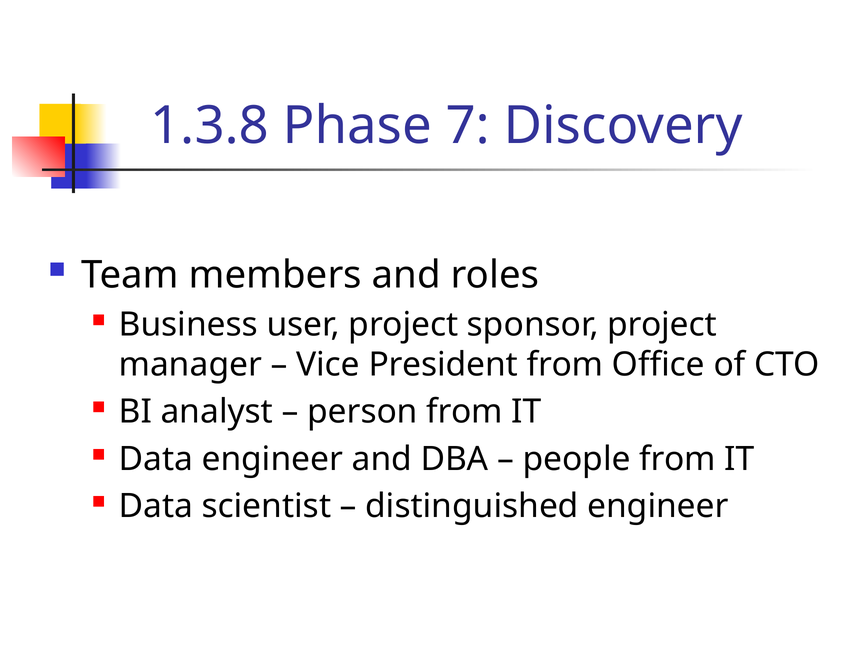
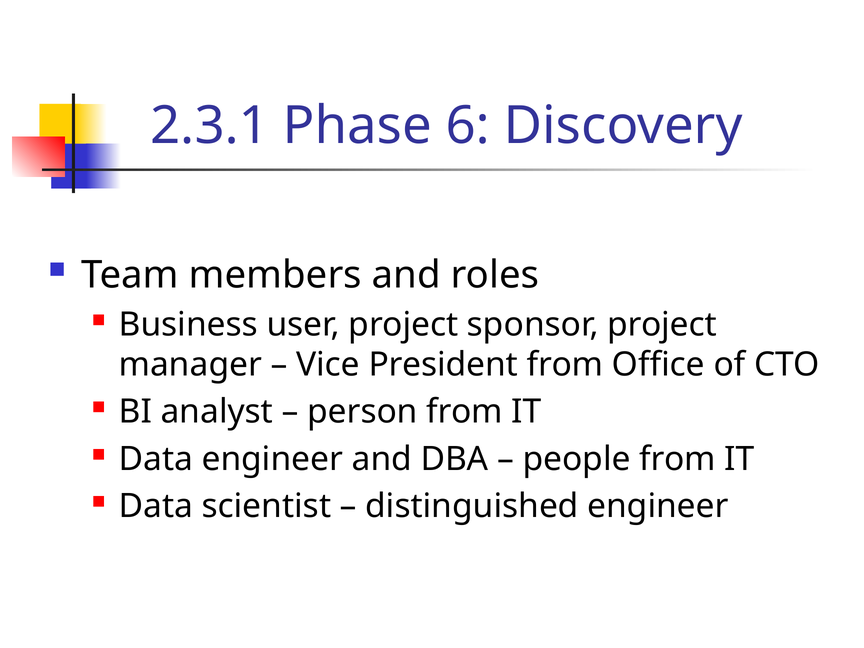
1.3.8: 1.3.8 -> 2.3.1 (210, 126)
7: 7 -> 6 (468, 126)
